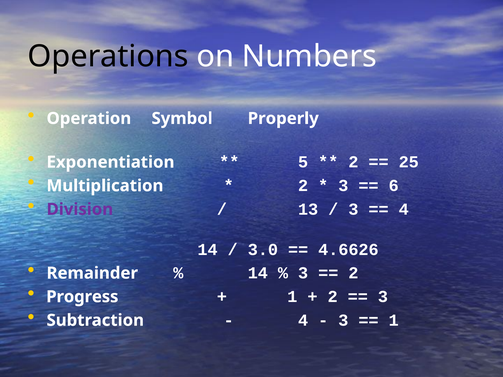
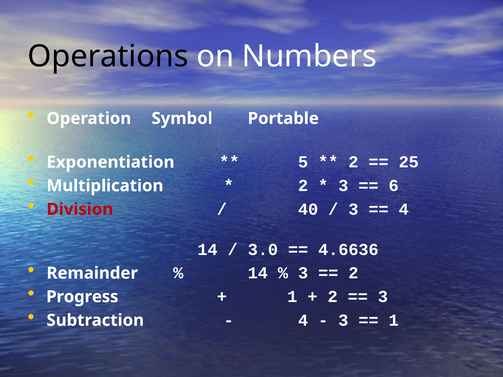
Properly: Properly -> Portable (283, 119)
Division colour: purple -> red (80, 209)
13: 13 -> 40 (308, 209)
4.6626: 4.6626 -> 4.6636 (348, 250)
